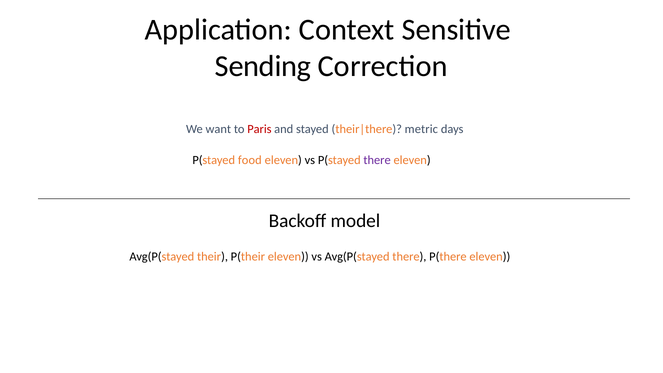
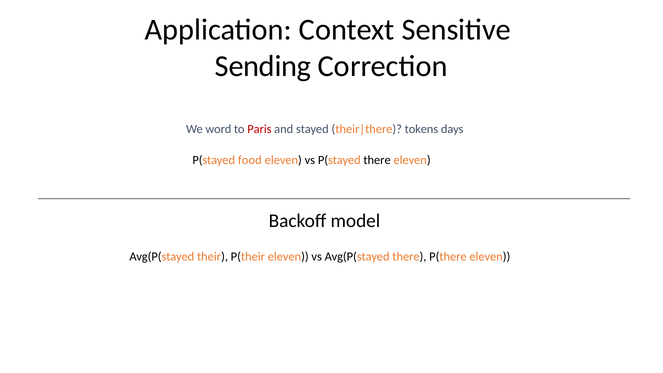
want: want -> word (218, 129)
metric: metric -> tokens (421, 129)
there colour: purple -> black (377, 160)
